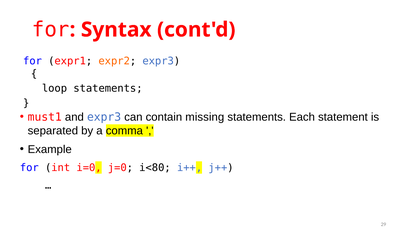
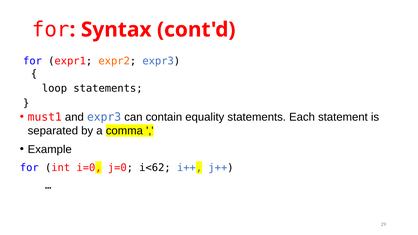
missing: missing -> equality (205, 117)
i<80: i<80 -> i<62 (155, 168)
